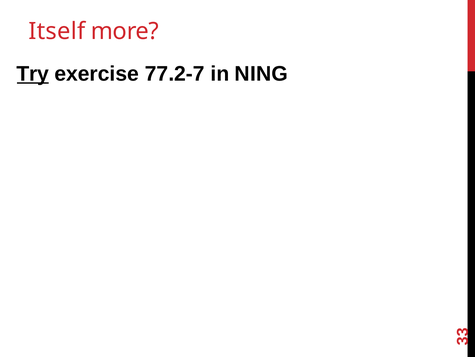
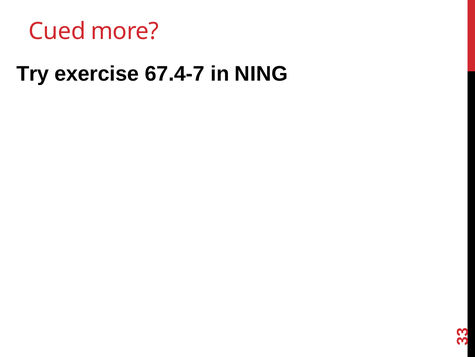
Itself: Itself -> Cued (57, 31)
Try underline: present -> none (33, 74)
77.2-7: 77.2-7 -> 67.4-7 (175, 74)
